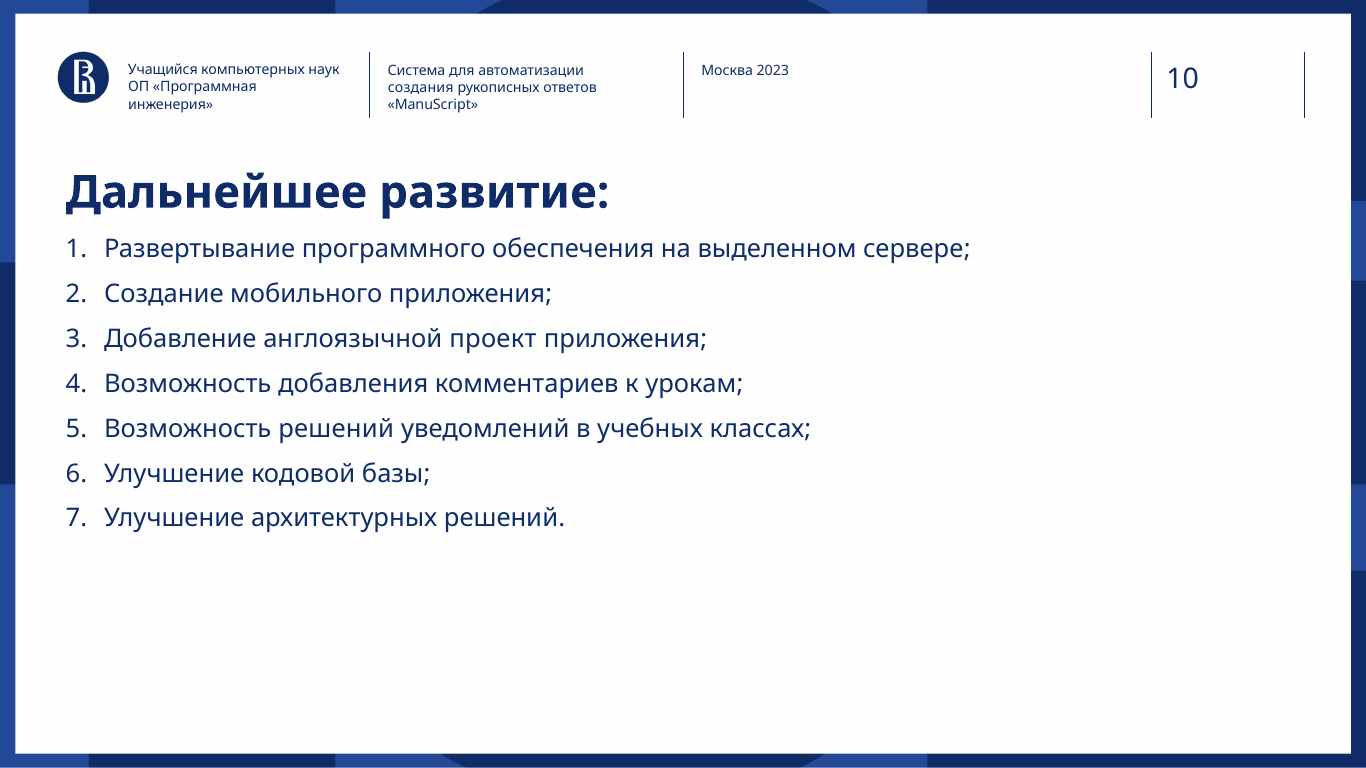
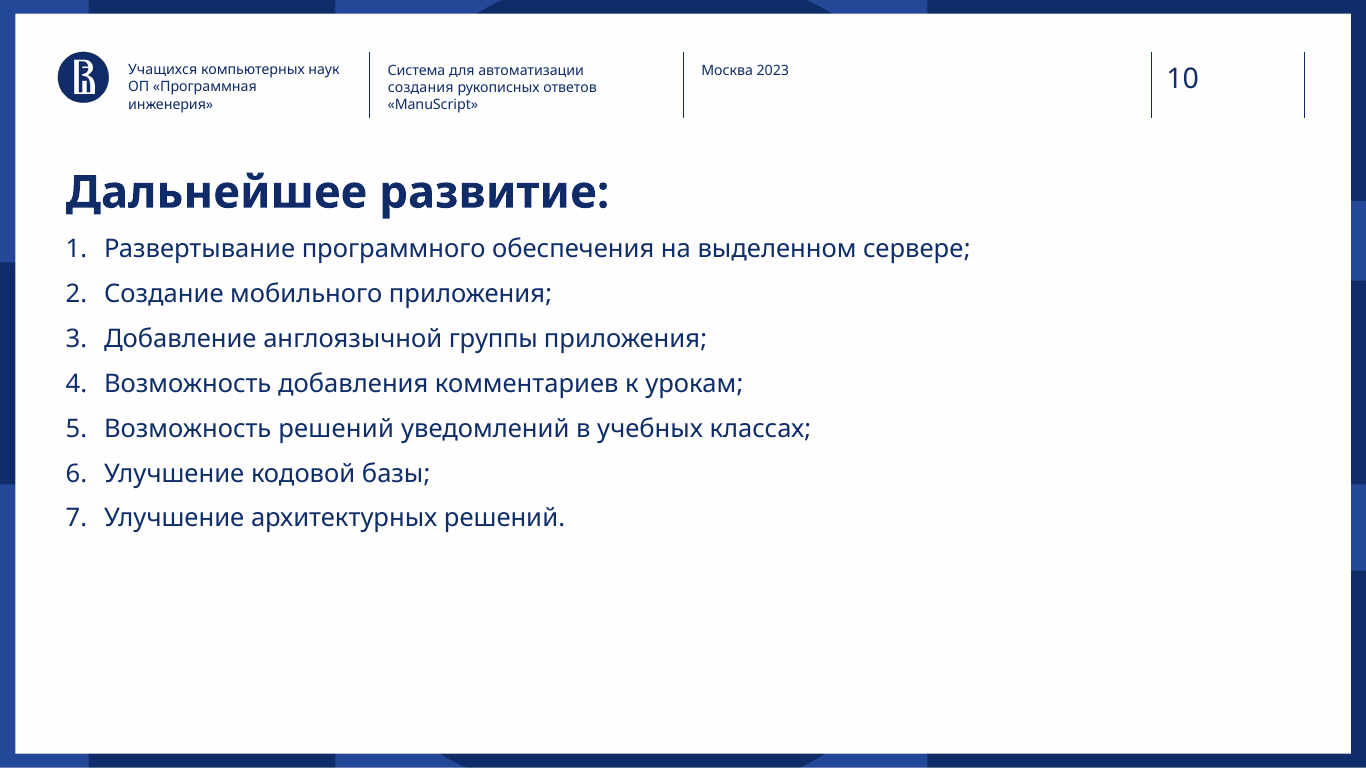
Учащийся: Учащийся -> Учащихся (163, 70)
проект: проект -> группы (493, 339)
